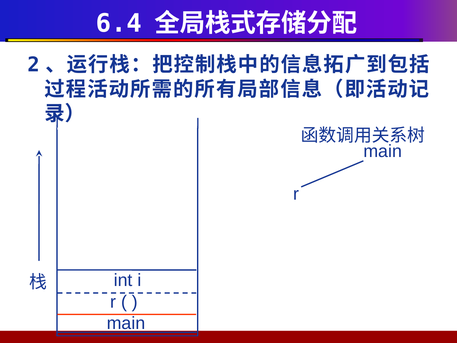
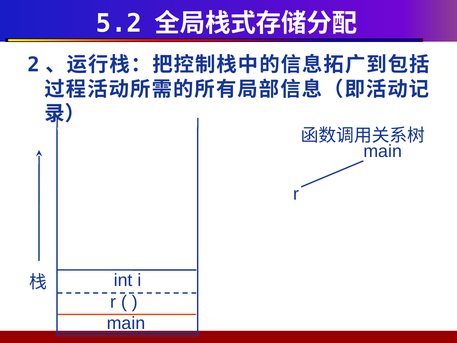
6.4: 6.4 -> 5.2 (119, 23)
